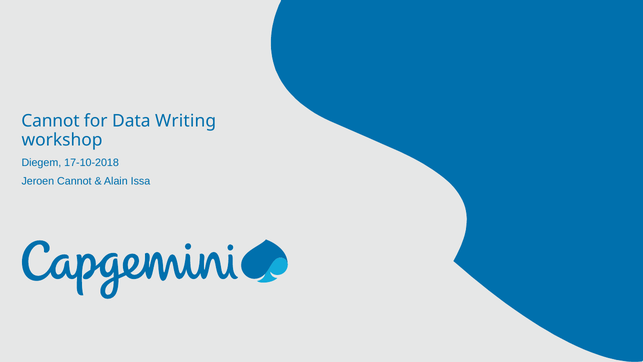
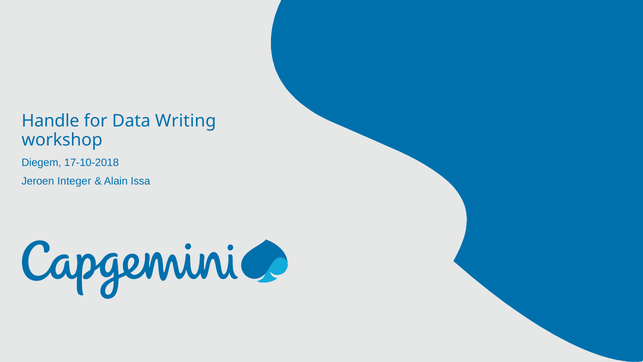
Cannot: Cannot -> Handle (50, 121)
Jeroen Cannot: Cannot -> Integer (74, 181)
